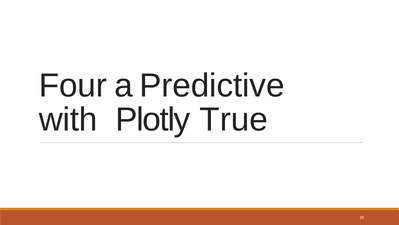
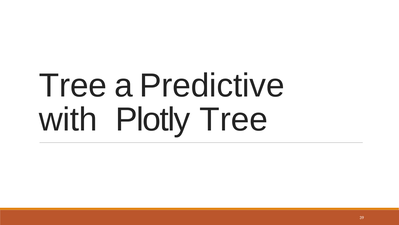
Four: Four -> Tree (73, 85)
Plotly True: True -> Tree (234, 119)
